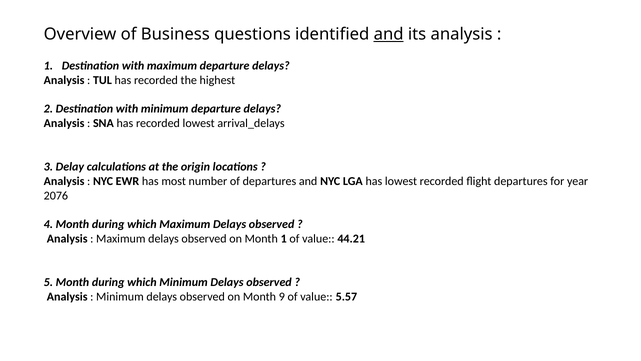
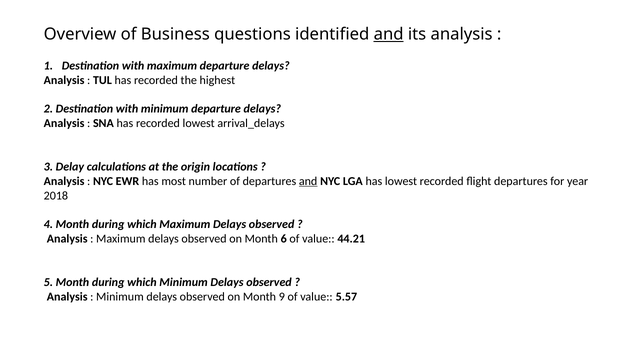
and underline: none -> present (308, 181)
2076: 2076 -> 2018 (56, 195)
Month 1: 1 -> 6 (284, 239)
